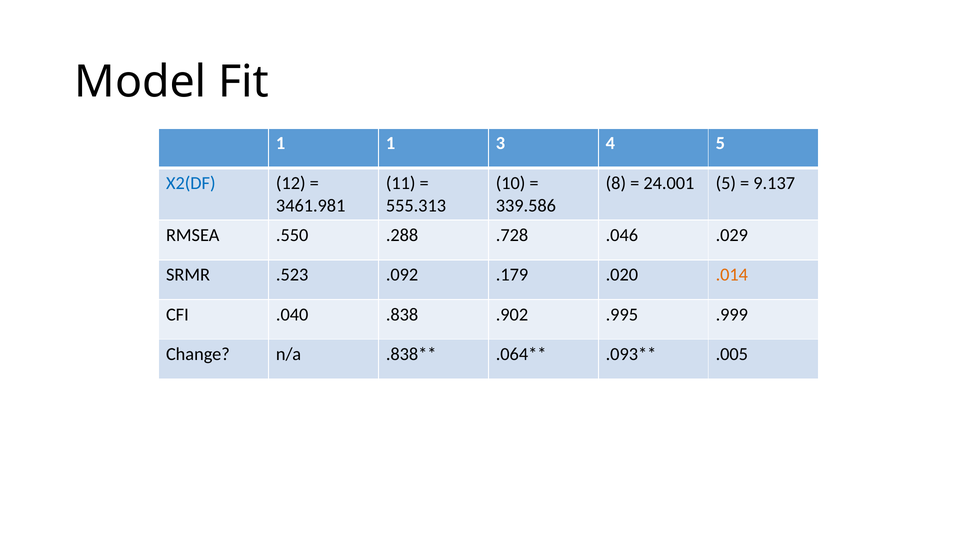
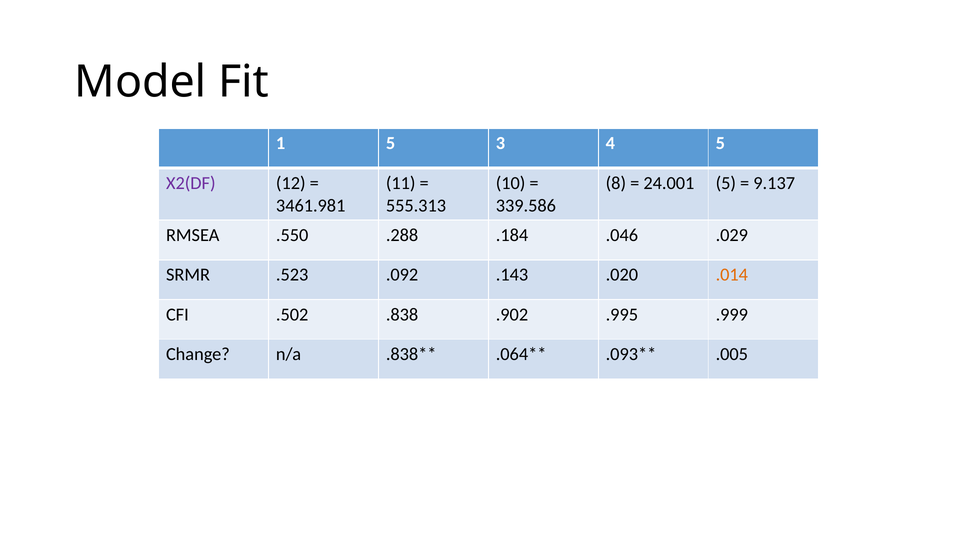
1 1: 1 -> 5 (391, 143)
X2(DF colour: blue -> purple (191, 183)
.728: .728 -> .184 (512, 235)
.179: .179 -> .143 (512, 275)
.040: .040 -> .502 (292, 314)
